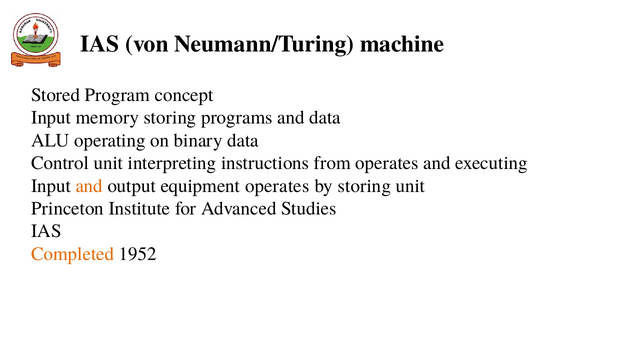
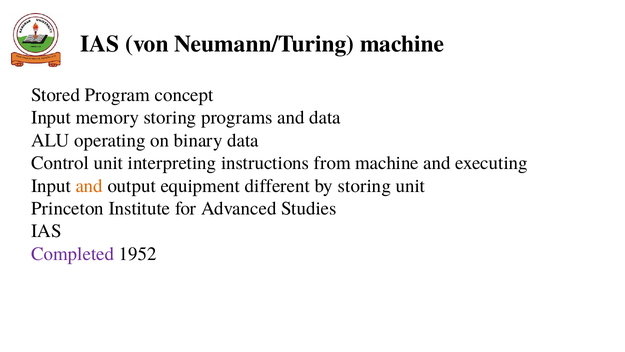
from operates: operates -> machine (387, 163)
equipment operates: operates -> different (277, 186)
Completed colour: orange -> purple (73, 254)
